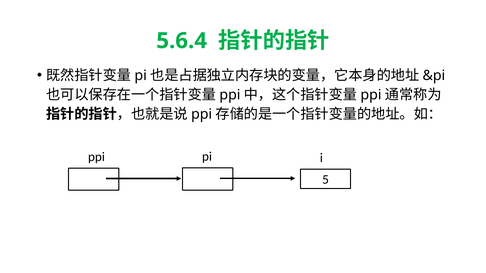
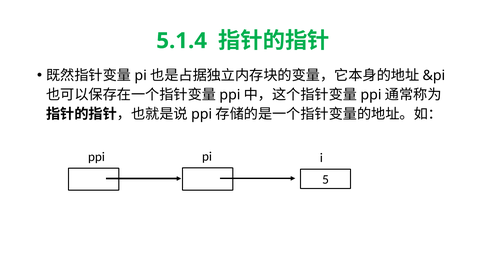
5.6.4: 5.6.4 -> 5.1.4 (182, 41)
